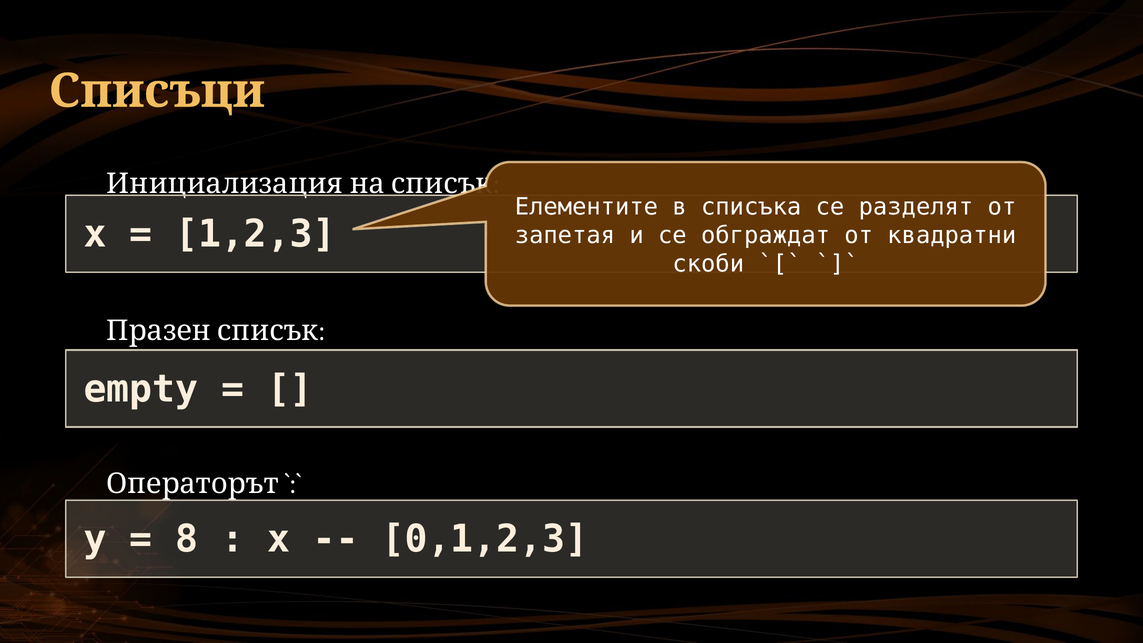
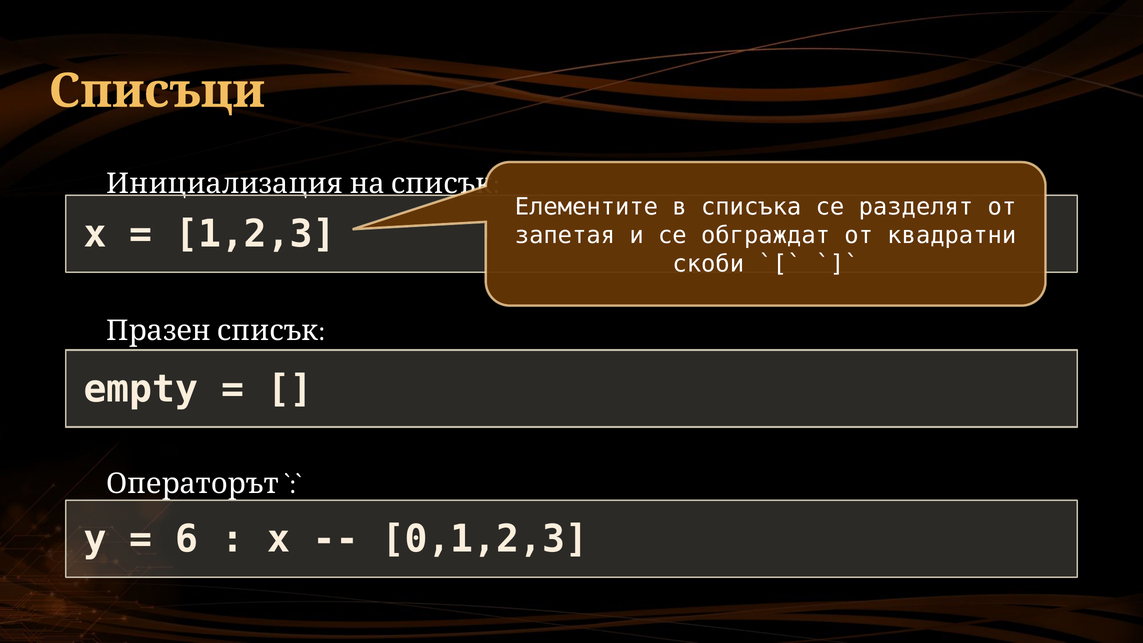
8: 8 -> 6 (187, 539)
